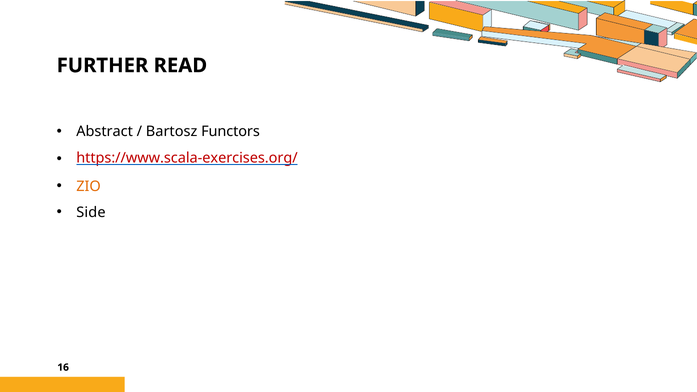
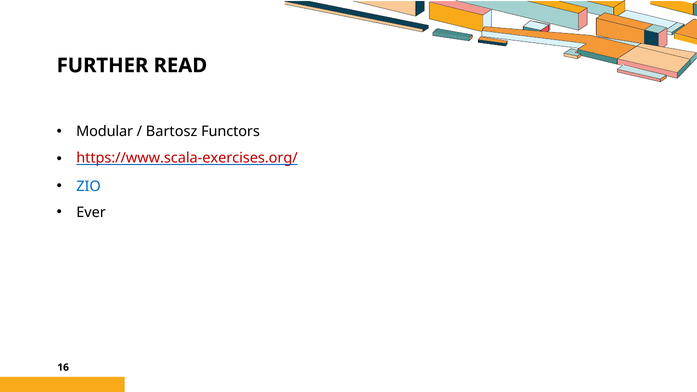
Abstract: Abstract -> Modular (105, 132)
ZIO colour: orange -> blue (89, 186)
Side: Side -> Ever (91, 213)
